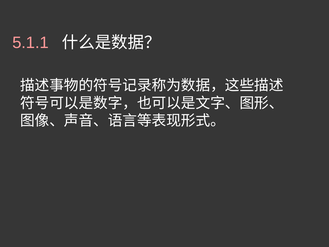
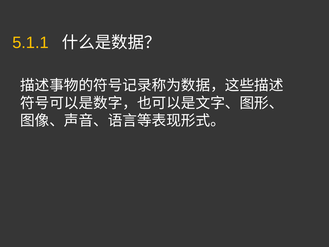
5.1.1 colour: pink -> yellow (31, 43)
